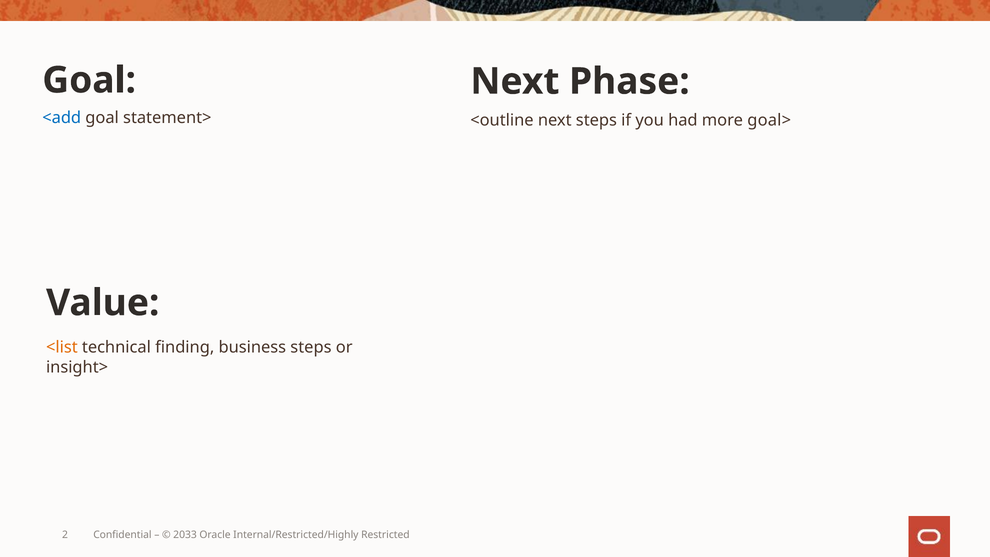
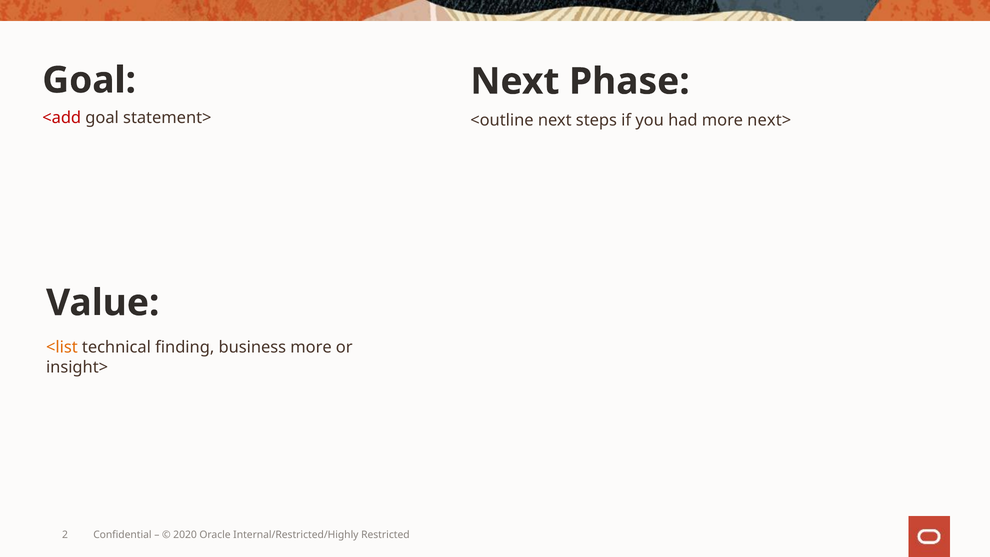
<add colour: blue -> red (62, 118)
goal>: goal> -> next> (769, 120)
business steps: steps -> more (311, 347)
2033: 2033 -> 2020 (185, 535)
